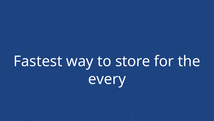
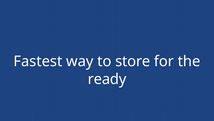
every: every -> ready (107, 79)
